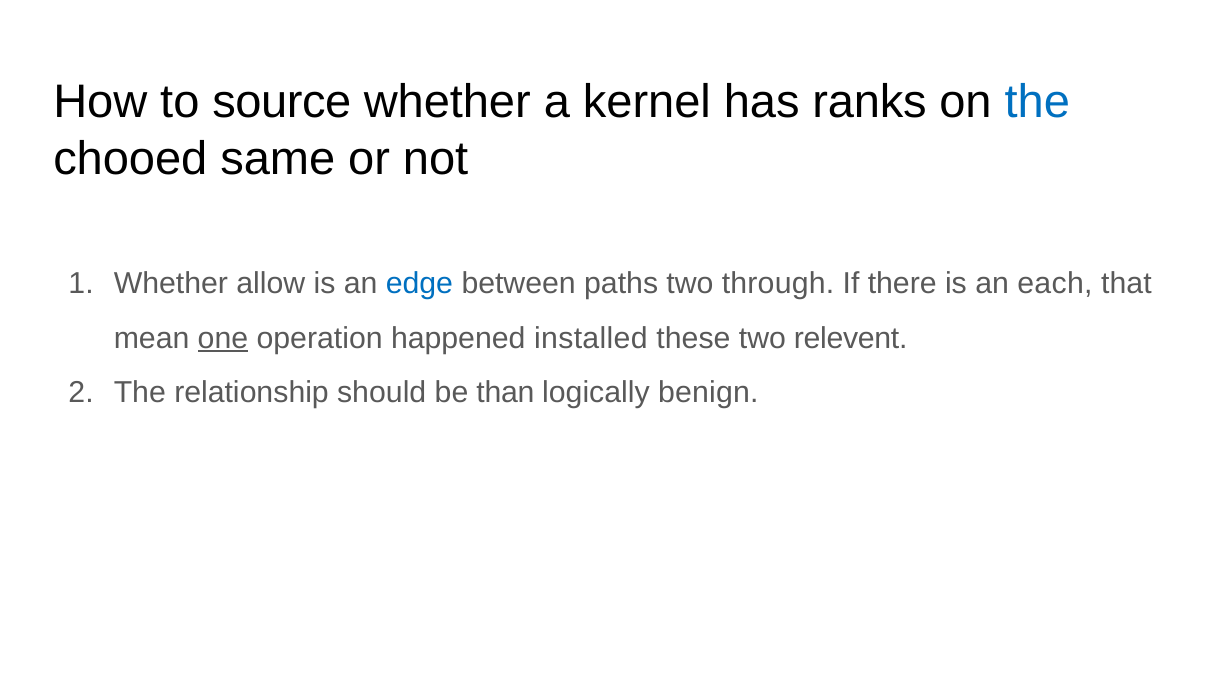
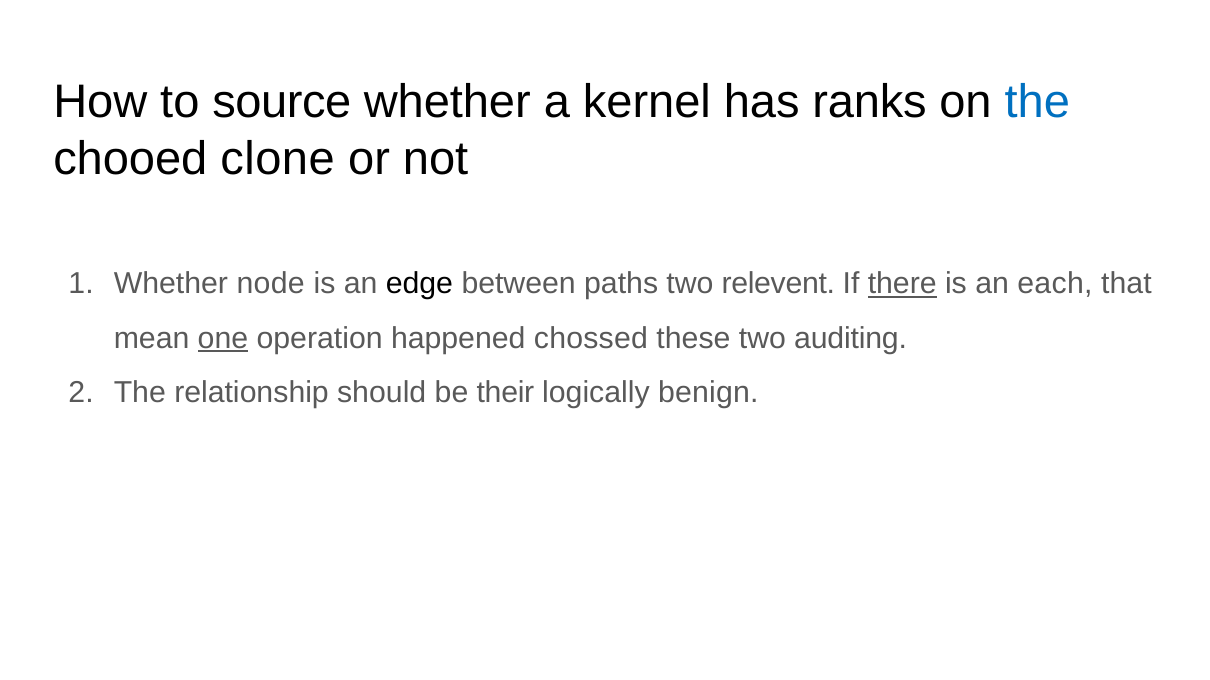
same: same -> clone (278, 159)
allow: allow -> node (271, 284)
edge colour: blue -> black (419, 284)
through: through -> relevent (778, 284)
there underline: none -> present (902, 284)
installed: installed -> chossed (591, 339)
relevent: relevent -> auditing (851, 339)
than: than -> their (505, 393)
